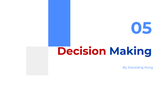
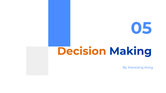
Decision colour: red -> orange (82, 51)
